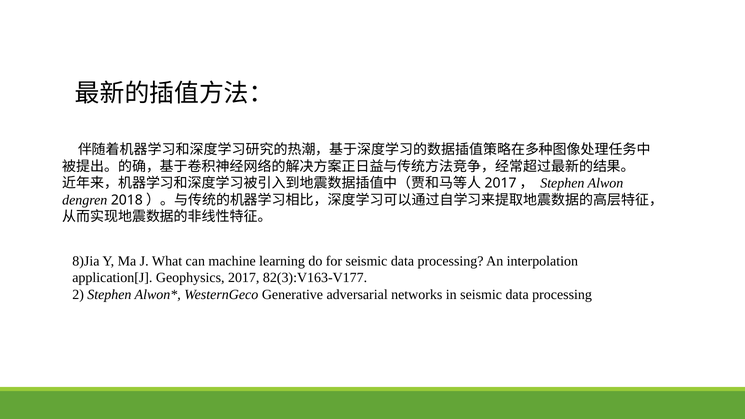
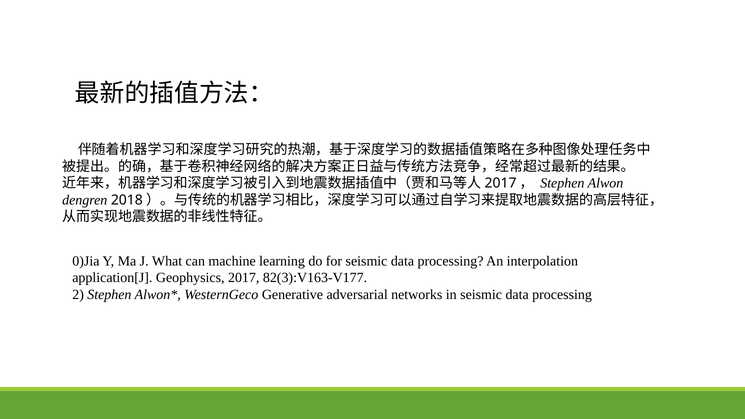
8)Jia: 8)Jia -> 0)Jia (86, 261)
